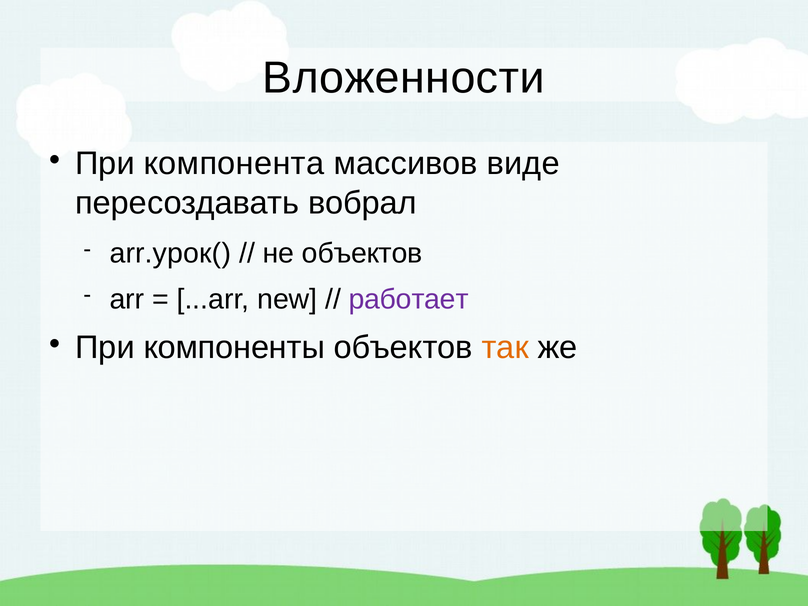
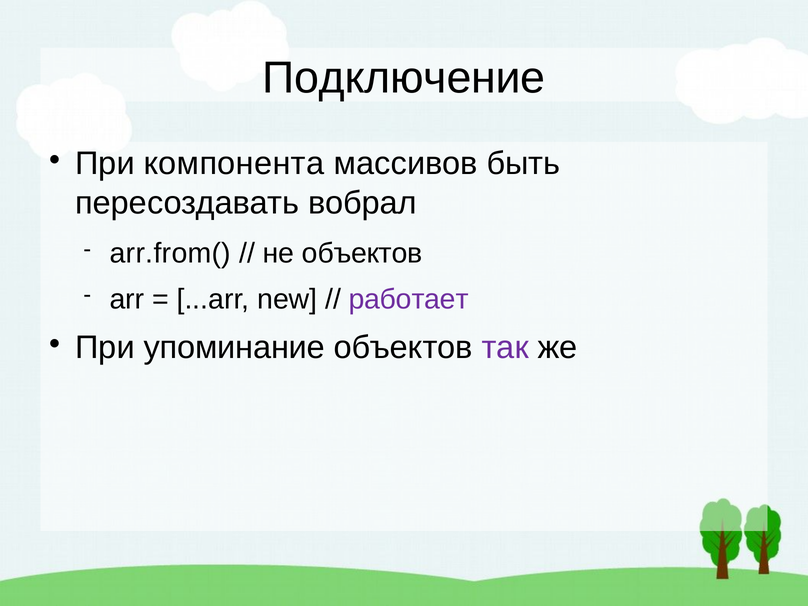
Вложенности: Вложенности -> Подключение (404, 78)
виде: виде -> быть (523, 164)
arr.урок(: arr.урок( -> arr.from( (170, 253)
компоненты: компоненты -> упоминание (234, 348)
так colour: orange -> purple (505, 348)
